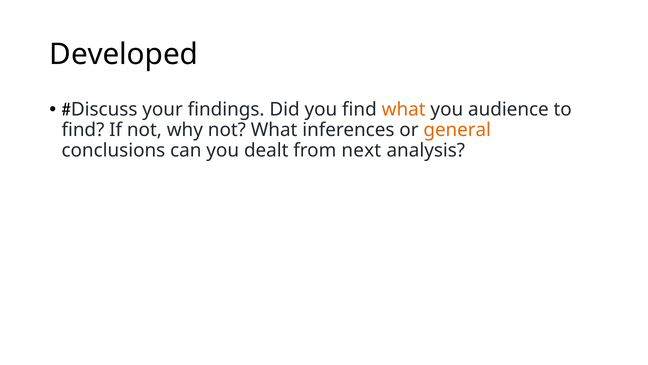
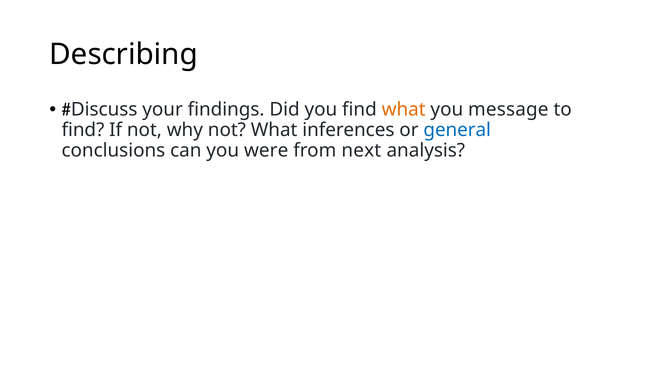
Developed: Developed -> Describing (124, 54)
audience: audience -> message (508, 110)
general colour: orange -> blue (457, 130)
dealt: dealt -> were (266, 150)
